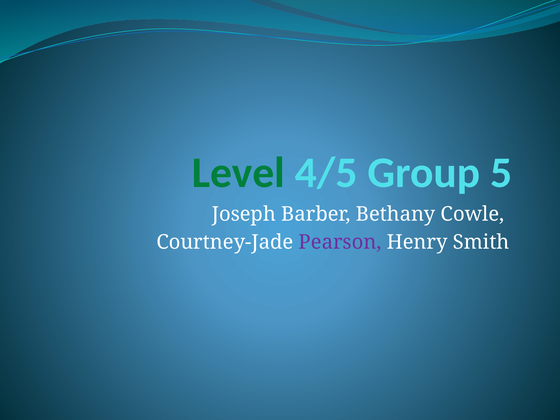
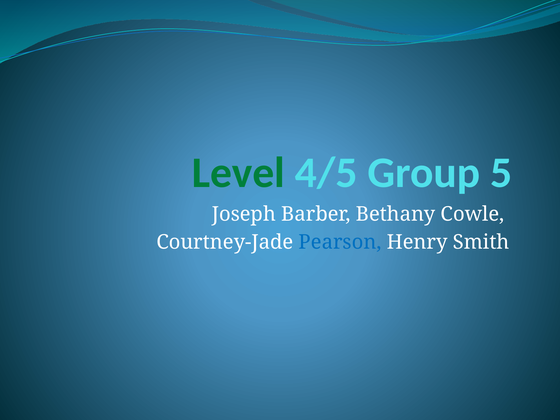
Pearson colour: purple -> blue (340, 242)
